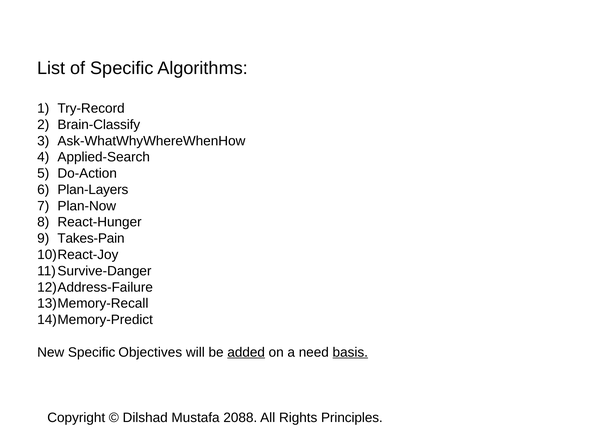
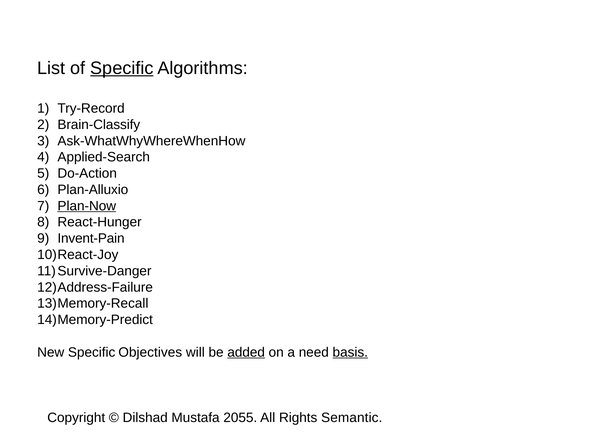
Specific underline: none -> present (122, 68)
Plan-Layers: Plan-Layers -> Plan-Alluxio (93, 190)
Plan-Now underline: none -> present (87, 206)
Takes-Pain: Takes-Pain -> Invent-Pain (91, 238)
2088: 2088 -> 2055 (240, 417)
Principles: Principles -> Semantic (352, 417)
